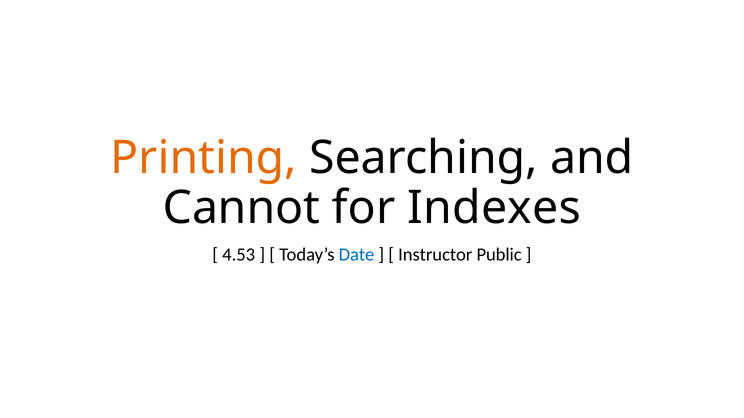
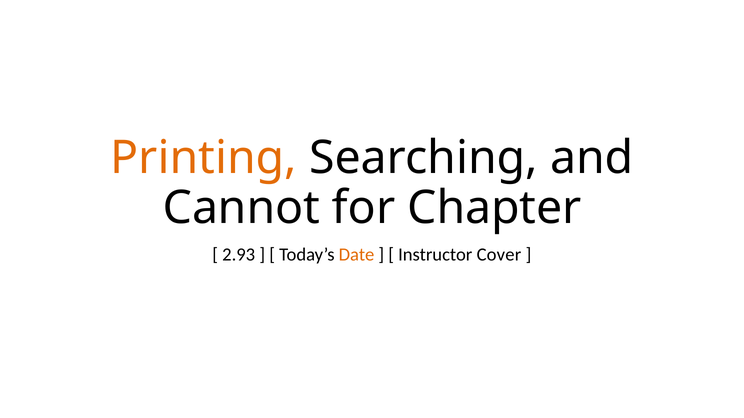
Indexes: Indexes -> Chapter (494, 208)
4.53: 4.53 -> 2.93 (239, 255)
Date colour: blue -> orange (356, 255)
Public: Public -> Cover (499, 255)
